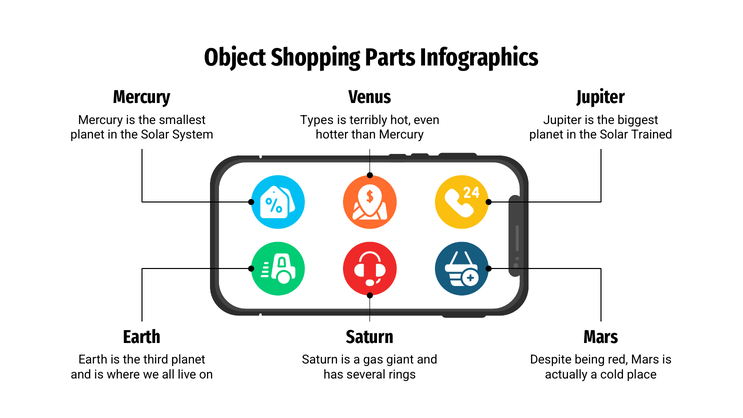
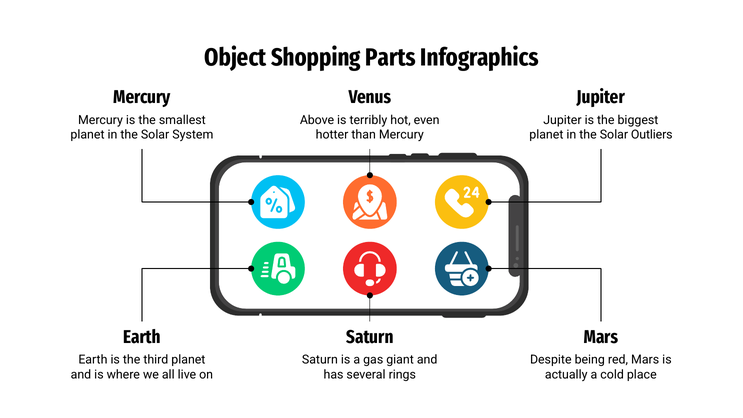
Types: Types -> Above (317, 120)
Trained: Trained -> Outliers (652, 135)
